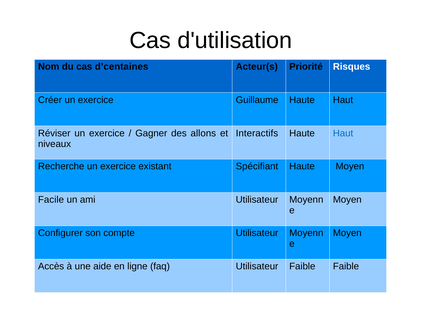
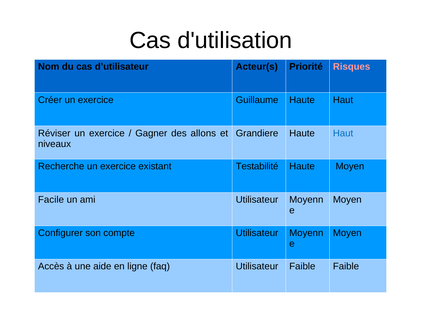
d’centaines: d’centaines -> d’utilisateur (122, 67)
Risques colour: white -> pink (352, 67)
Interactifs: Interactifs -> Grandiere (257, 133)
Spécifiant: Spécifiant -> Testabilité (257, 167)
